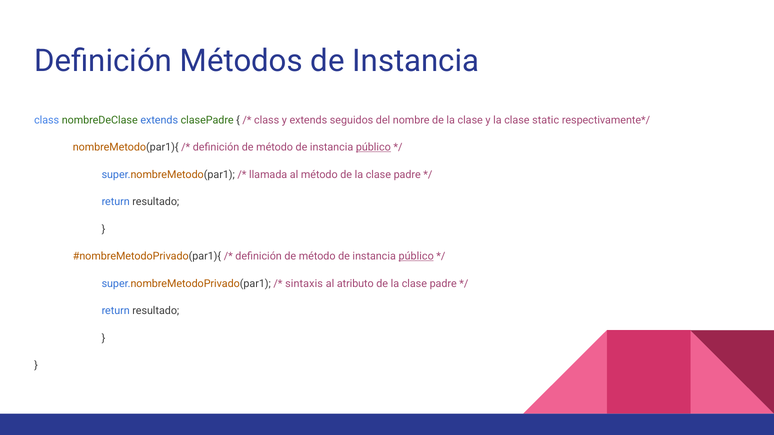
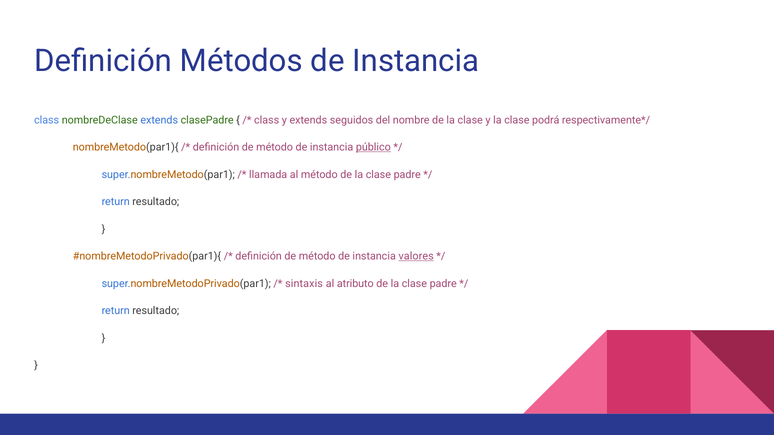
static: static -> podrá (546, 120)
público: público -> valores (416, 256)
